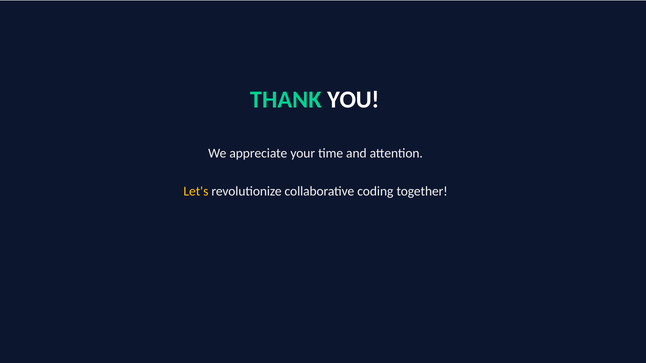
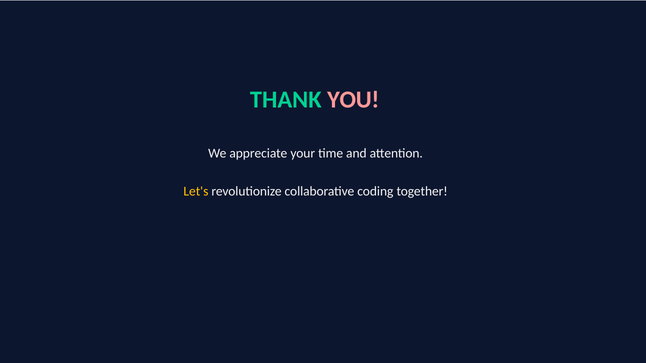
YOU colour: white -> pink (353, 100)
